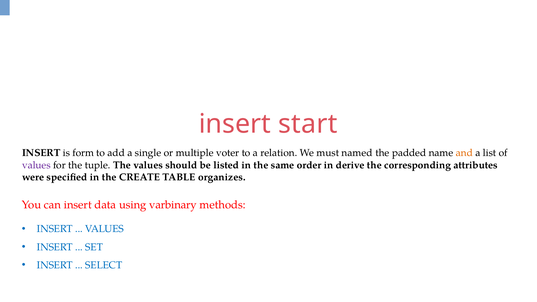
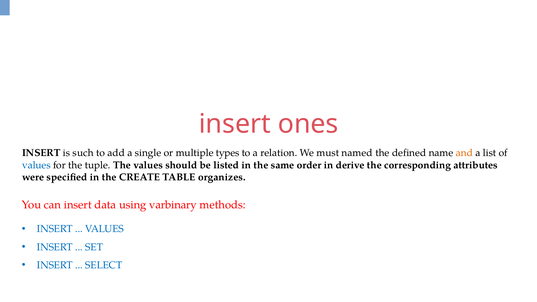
start: start -> ones (308, 124)
form: form -> such (83, 153)
voter: voter -> types (228, 153)
padded: padded -> defined (409, 153)
values colour: purple -> blue (36, 165)
